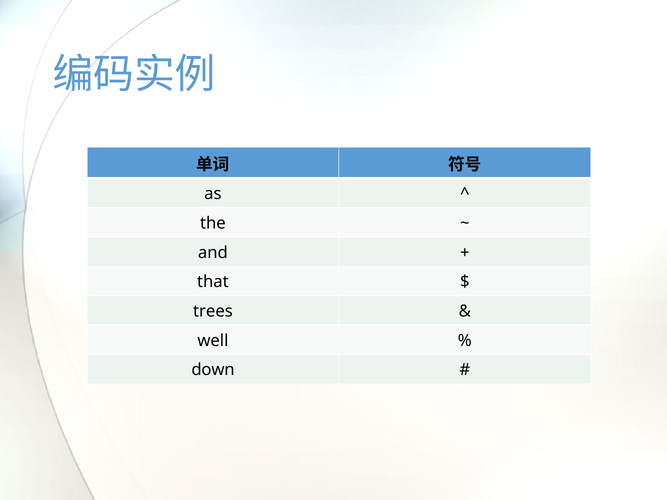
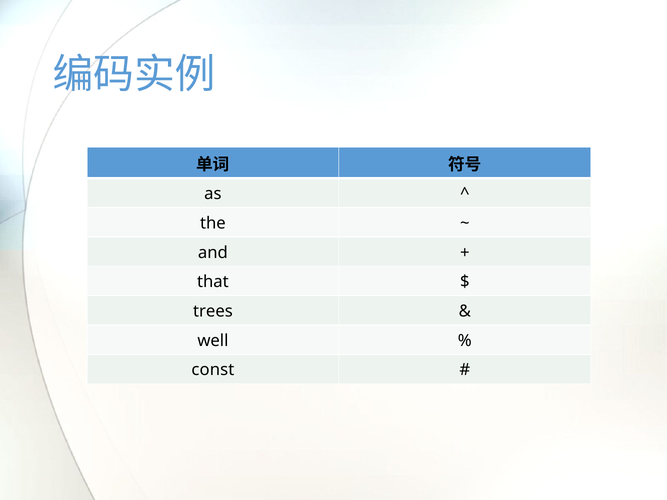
down: down -> const (213, 370)
